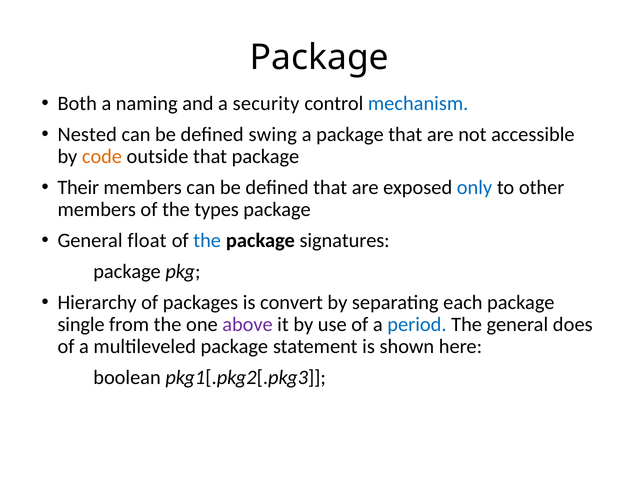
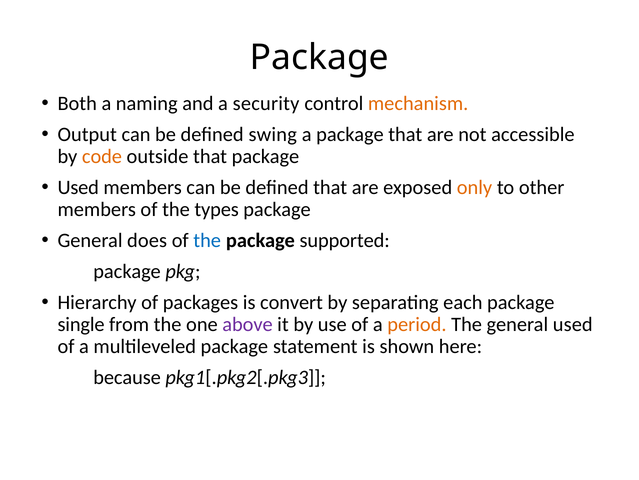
mechanism colour: blue -> orange (418, 103)
Nested: Nested -> Output (87, 134)
Their: Their -> Used (78, 187)
only colour: blue -> orange (475, 187)
float: float -> does (147, 240)
signatures: signatures -> supported (345, 240)
period colour: blue -> orange (417, 324)
general does: does -> used (573, 324)
boolean: boolean -> because (127, 377)
